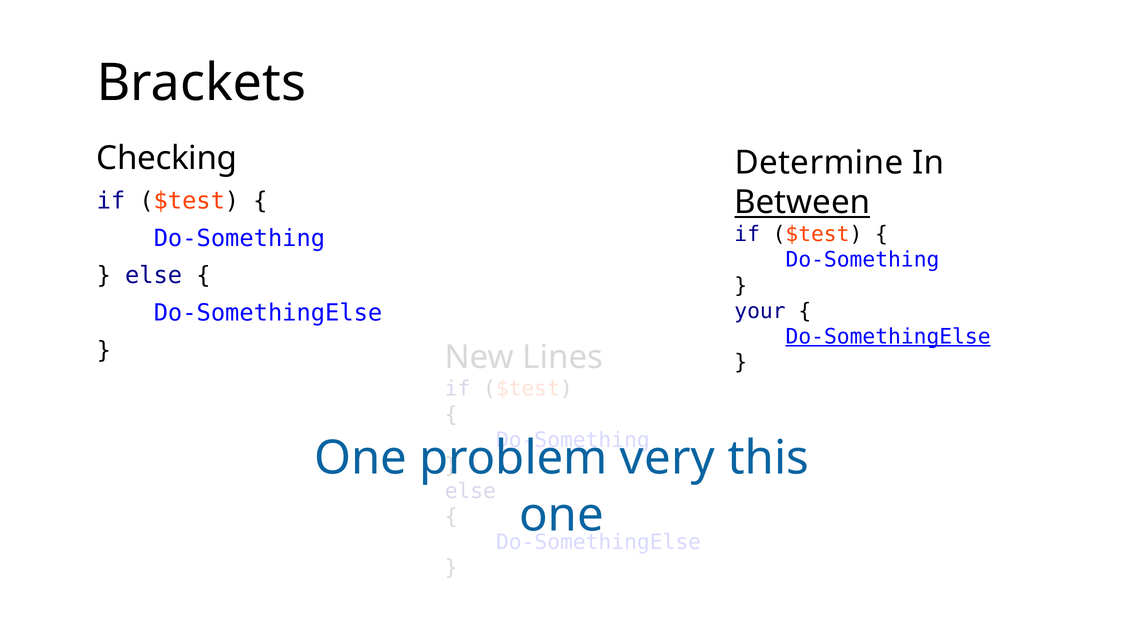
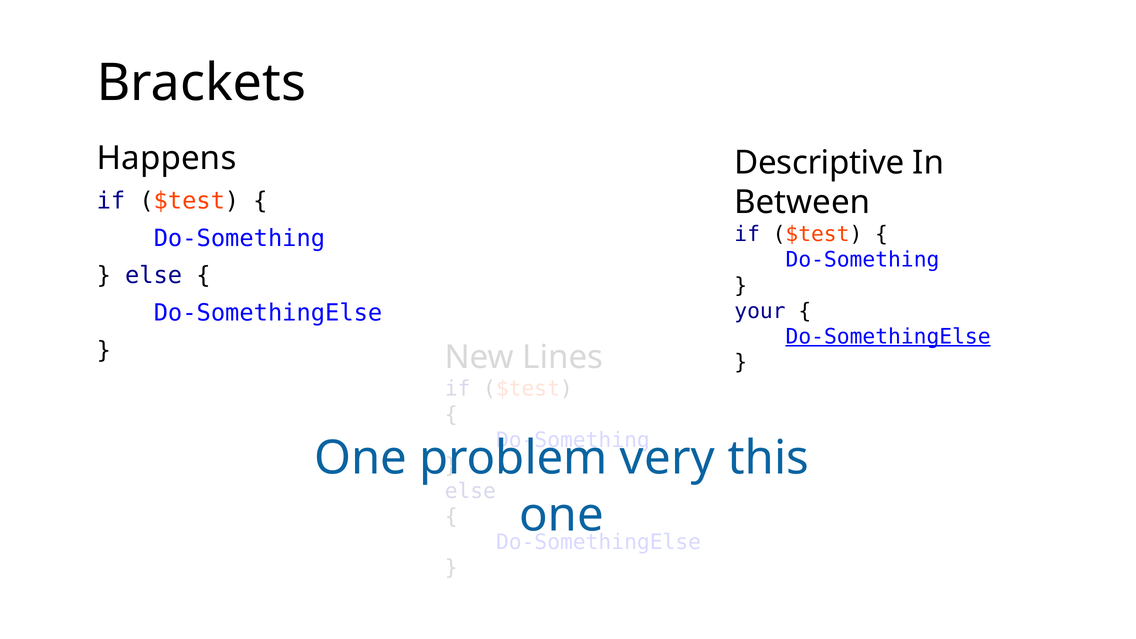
Checking: Checking -> Happens (167, 158)
Determine: Determine -> Descriptive (819, 163)
Between underline: present -> none (802, 203)
